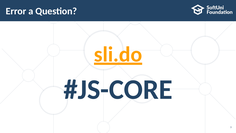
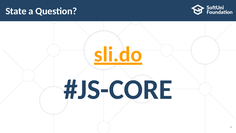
Error: Error -> State (16, 11)
